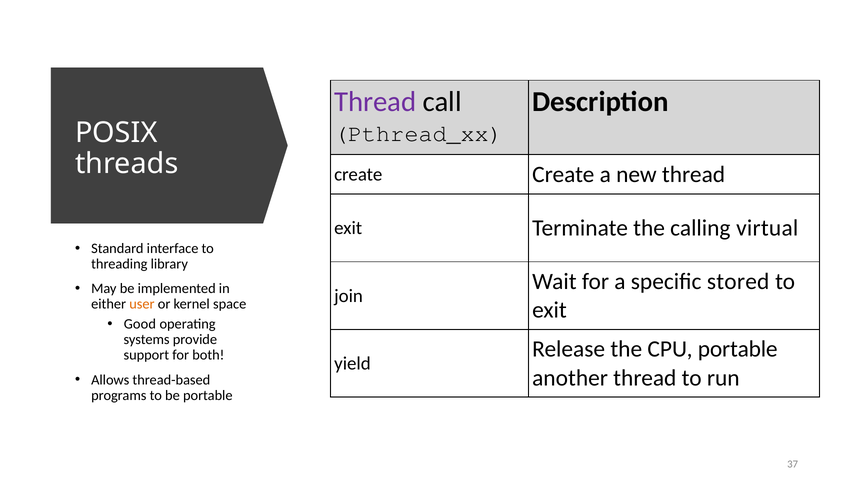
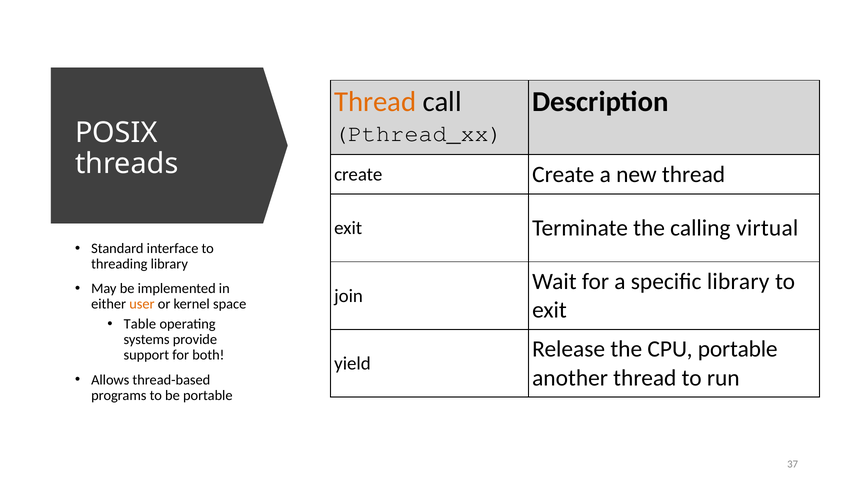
Thread colour: purple -> orange (375, 102)
specific stored: stored -> library (738, 282)
Good: Good -> Table (140, 324)
